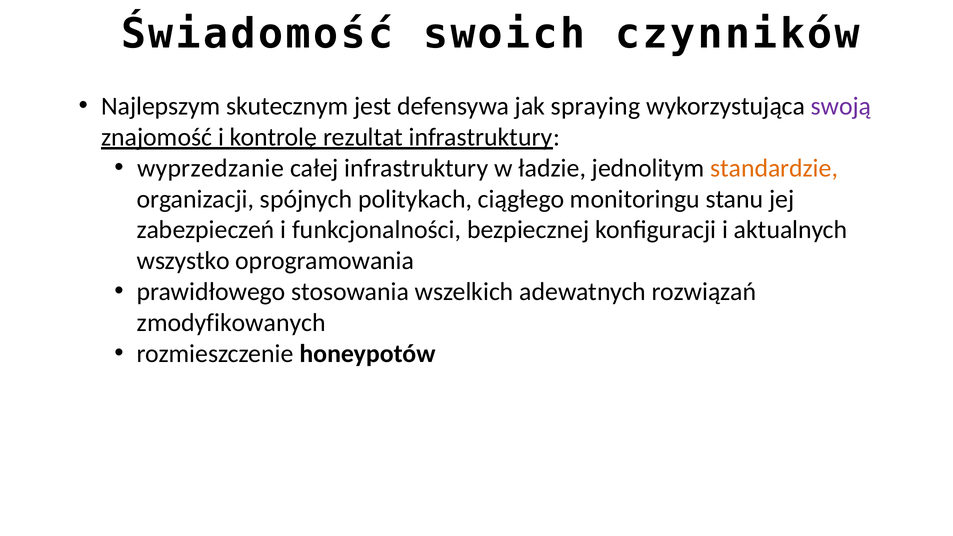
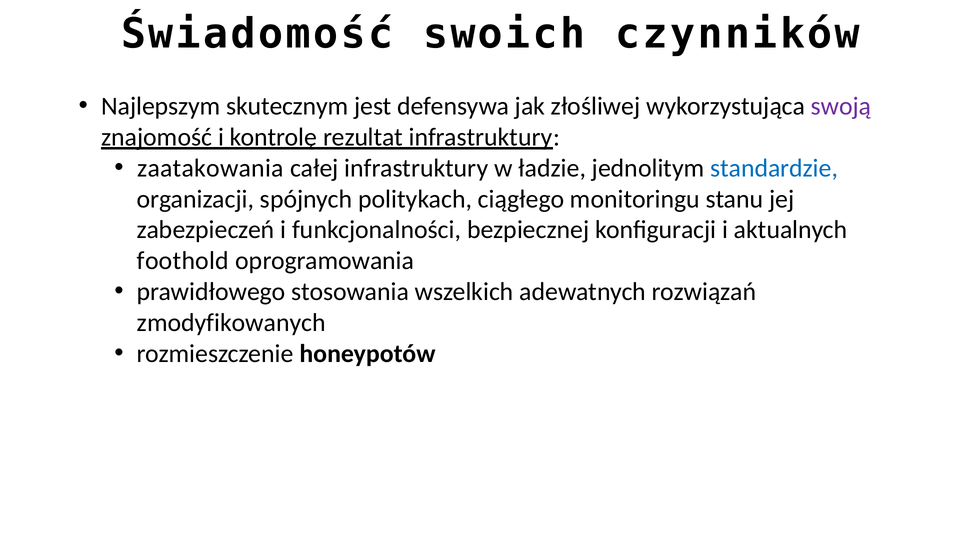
spraying: spraying -> złośliwej (596, 106)
wyprzedzanie: wyprzedzanie -> zaatakowania (210, 168)
standardzie colour: orange -> blue (774, 168)
wszystko: wszystko -> foothold (183, 261)
